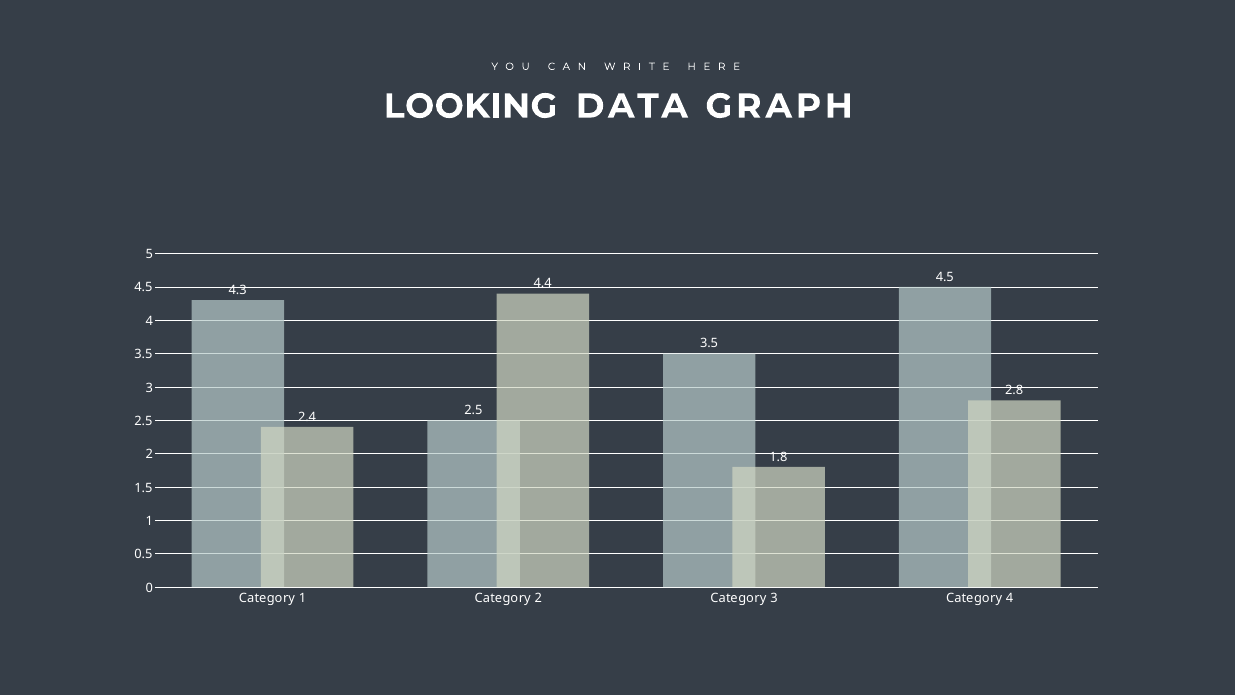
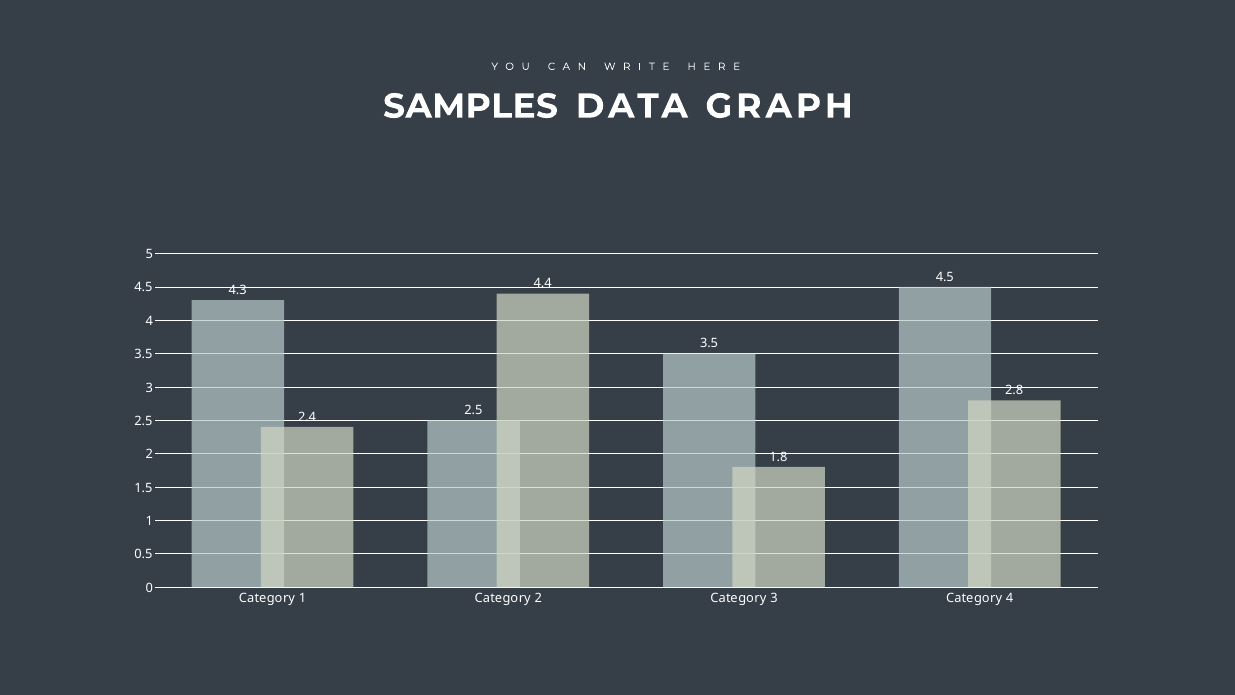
LOOKING: LOOKING -> SAMPLES (471, 106)
